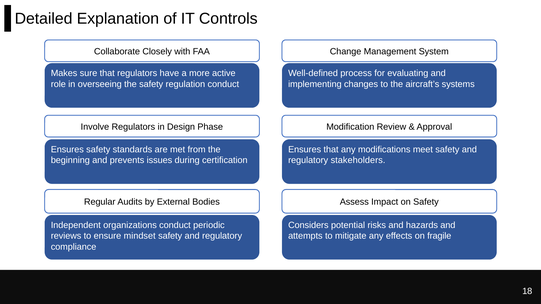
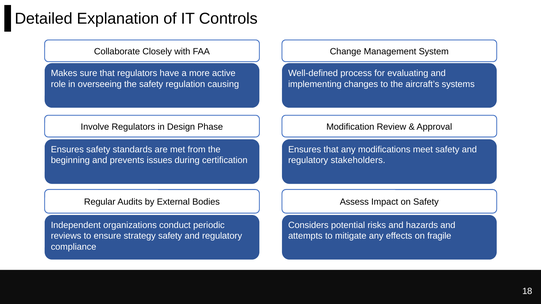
regulation conduct: conduct -> causing (223, 84)
mindset: mindset -> strategy (140, 236)
